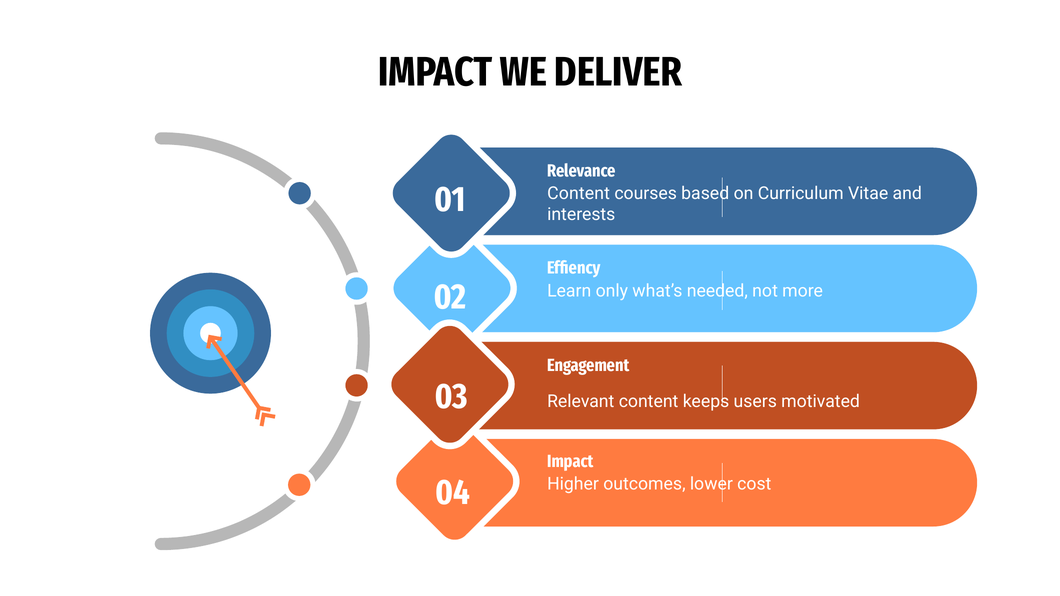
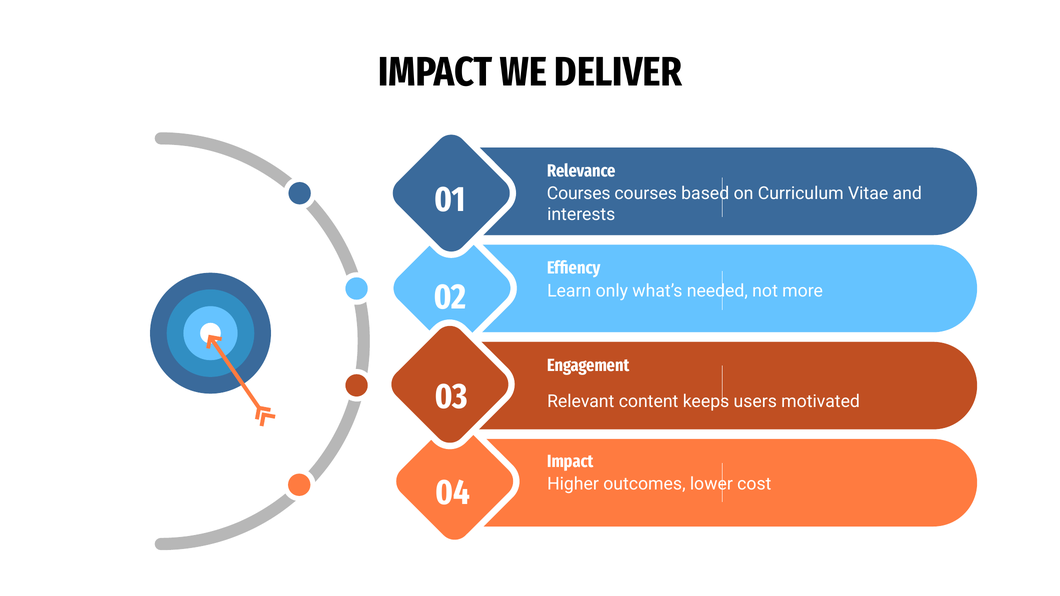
Content: Content -> Courses (579, 194)
